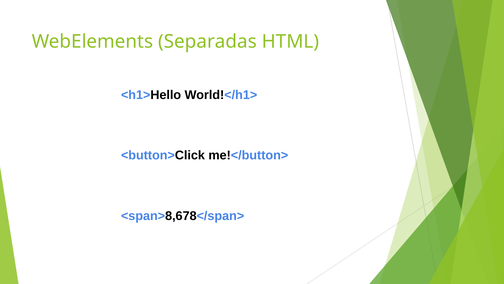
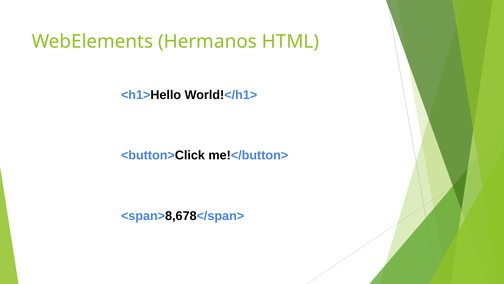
Separadas: Separadas -> Hermanos (207, 42)
